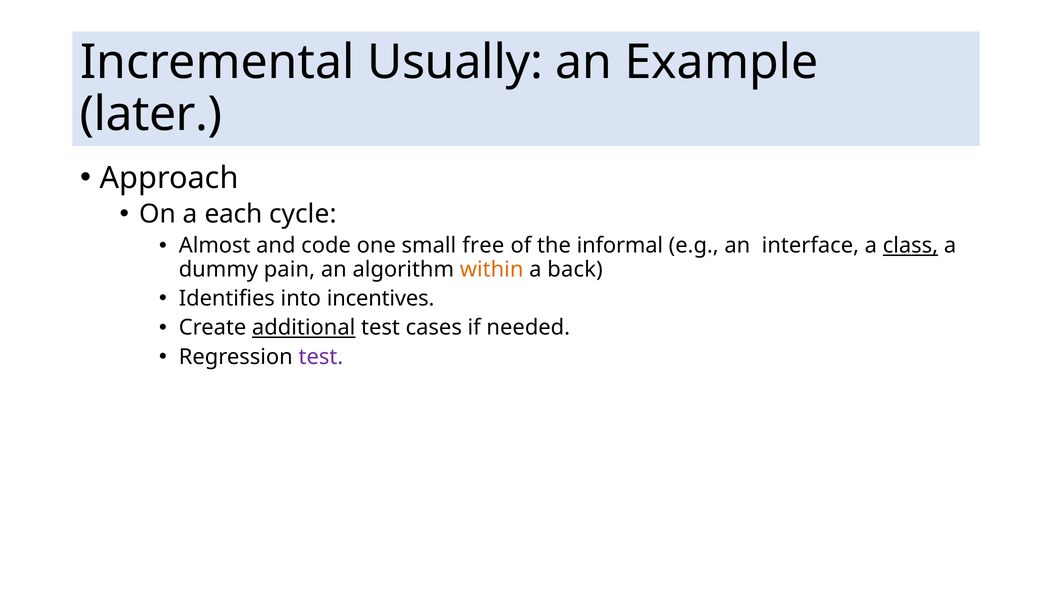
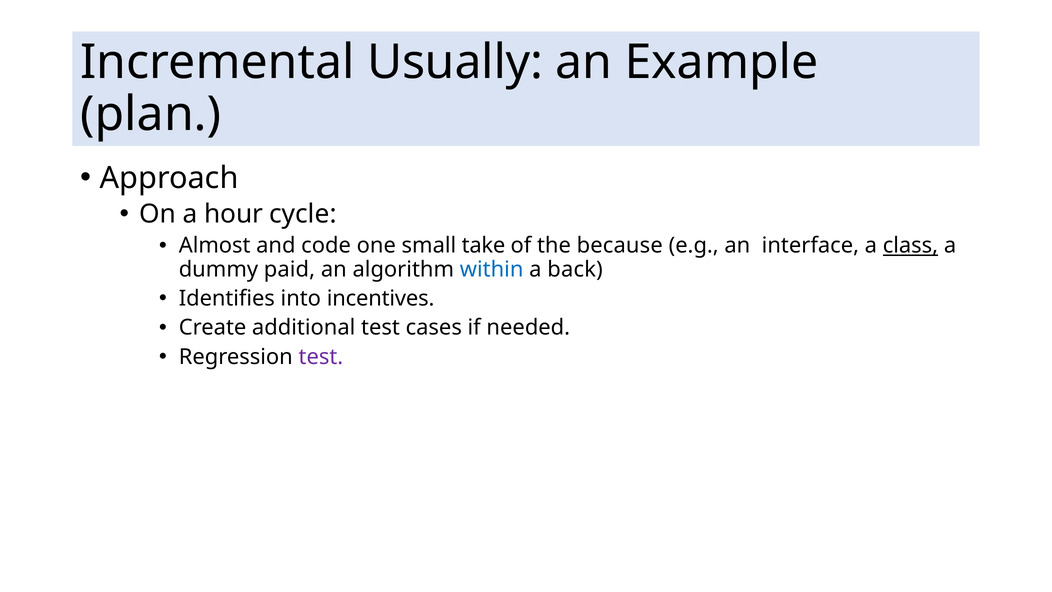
later: later -> plan (151, 114)
each: each -> hour (234, 214)
free: free -> take (484, 246)
informal: informal -> because (620, 246)
pain: pain -> paid (289, 269)
within colour: orange -> blue (492, 269)
additional underline: present -> none (304, 328)
